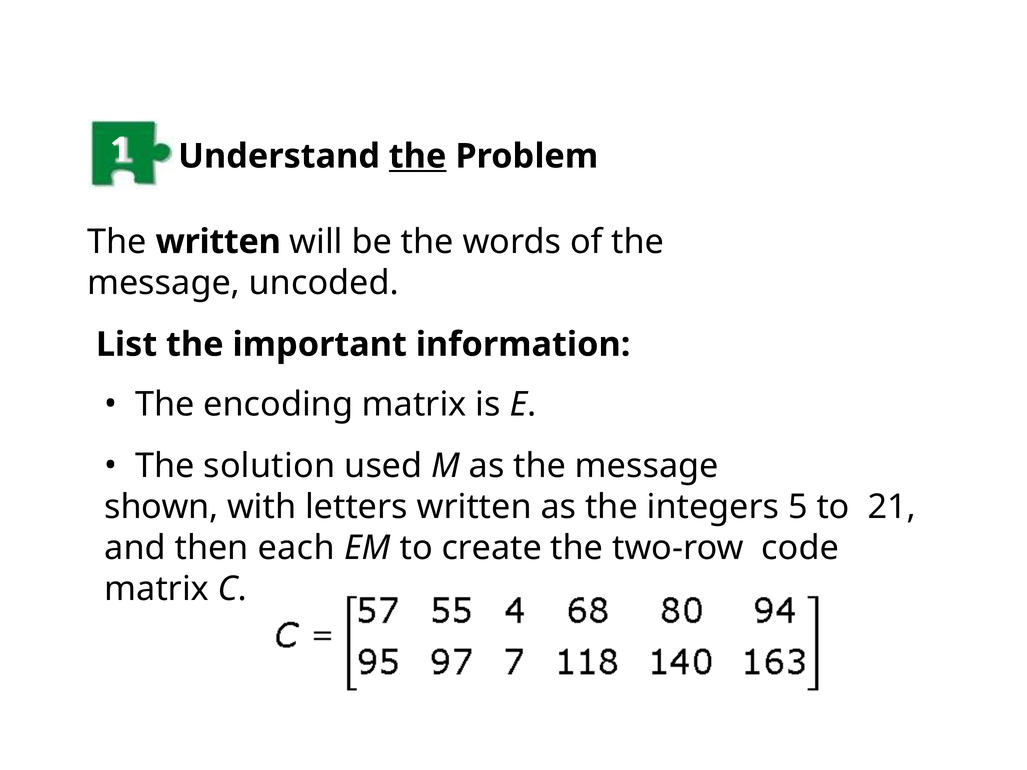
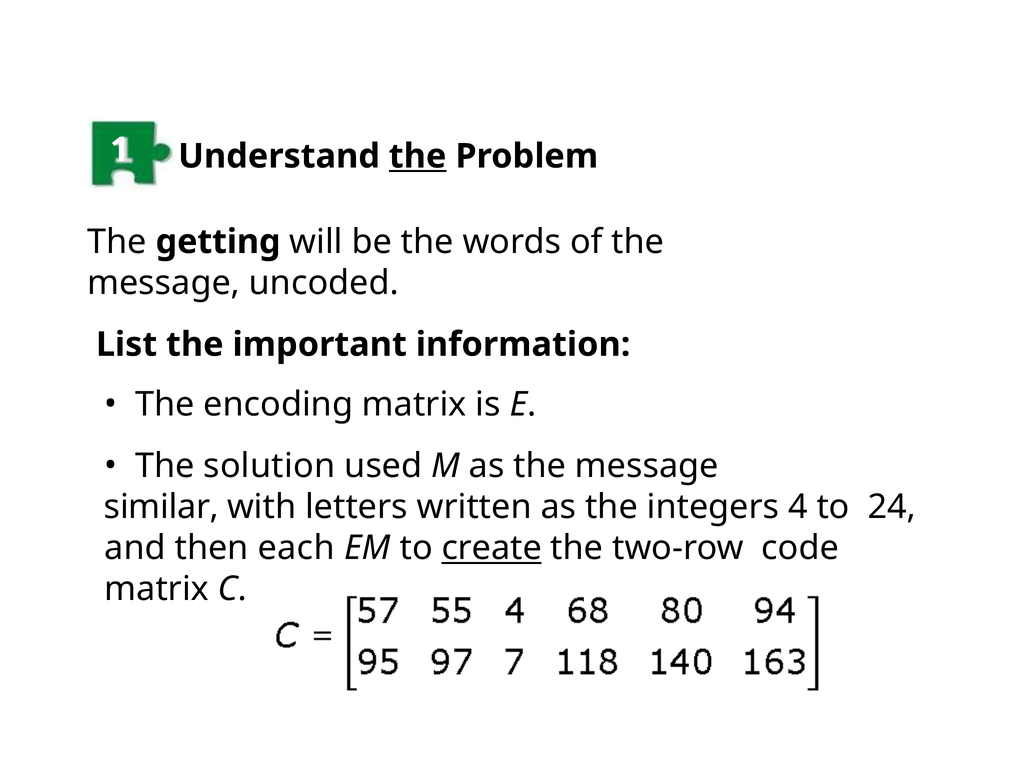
The written: written -> getting (218, 242)
shown: shown -> similar (161, 507)
5: 5 -> 4 (798, 507)
21: 21 -> 24 (892, 507)
create underline: none -> present (492, 548)
